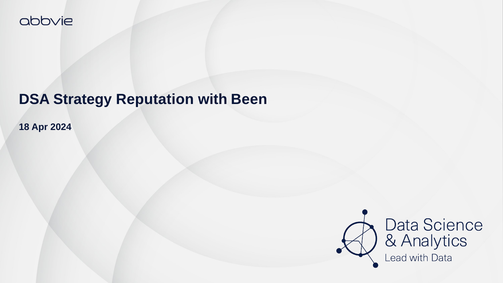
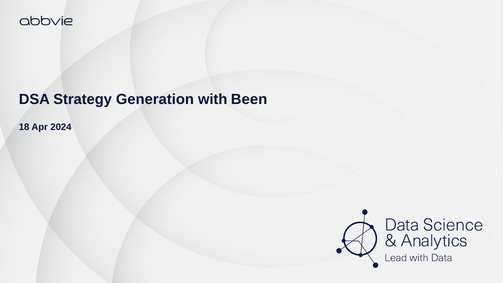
Reputation: Reputation -> Generation (155, 99)
